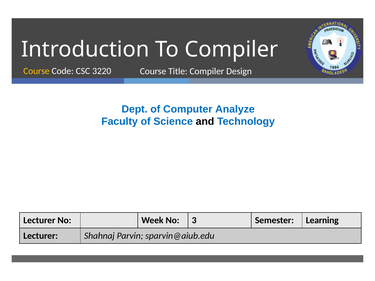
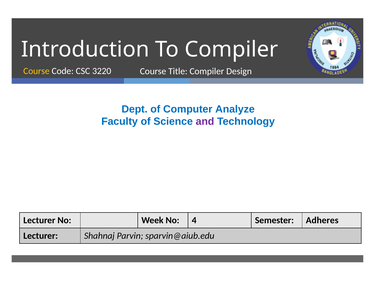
and colour: black -> purple (205, 122)
3: 3 -> 4 (194, 220)
Learning: Learning -> Adheres (322, 220)
